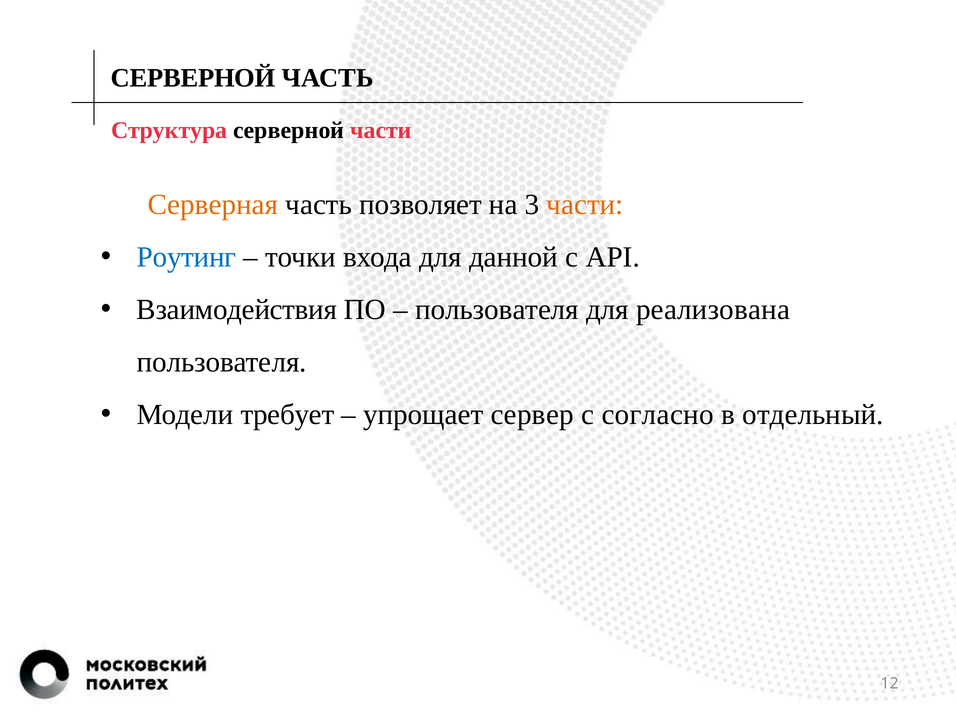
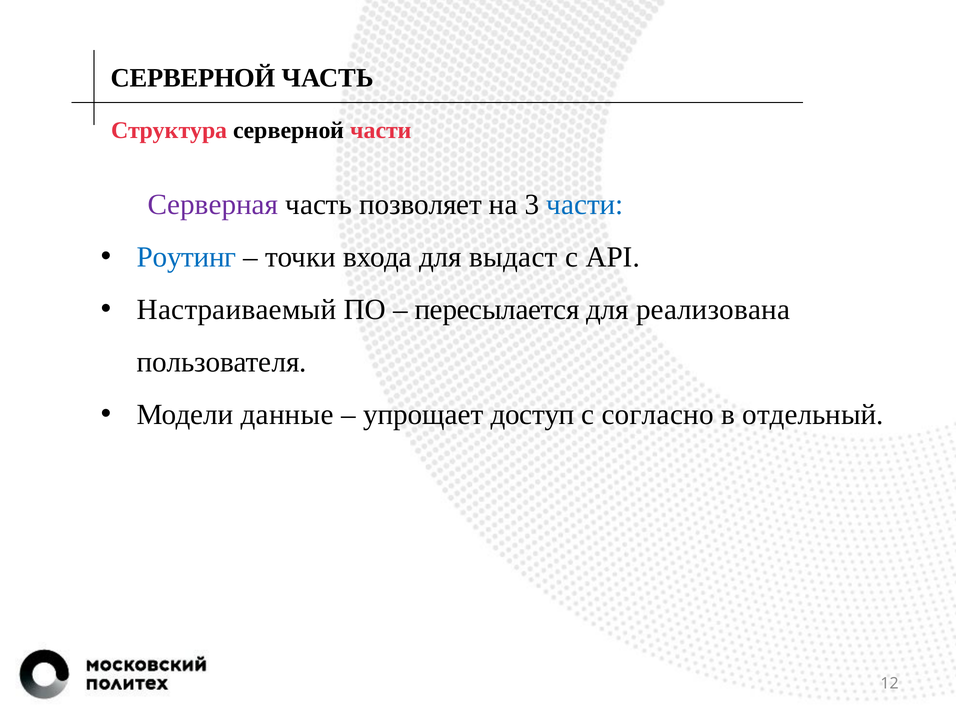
Серверная colour: orange -> purple (213, 204)
части colour: orange -> blue (585, 204)
данной: данной -> выдаст (513, 257)
Взаимодействия: Взаимодействия -> Настраиваемый (237, 310)
пользователя: пользователя -> пересылается (497, 310)
требует: требует -> данные (287, 415)
сервер: сервер -> доступ (532, 415)
